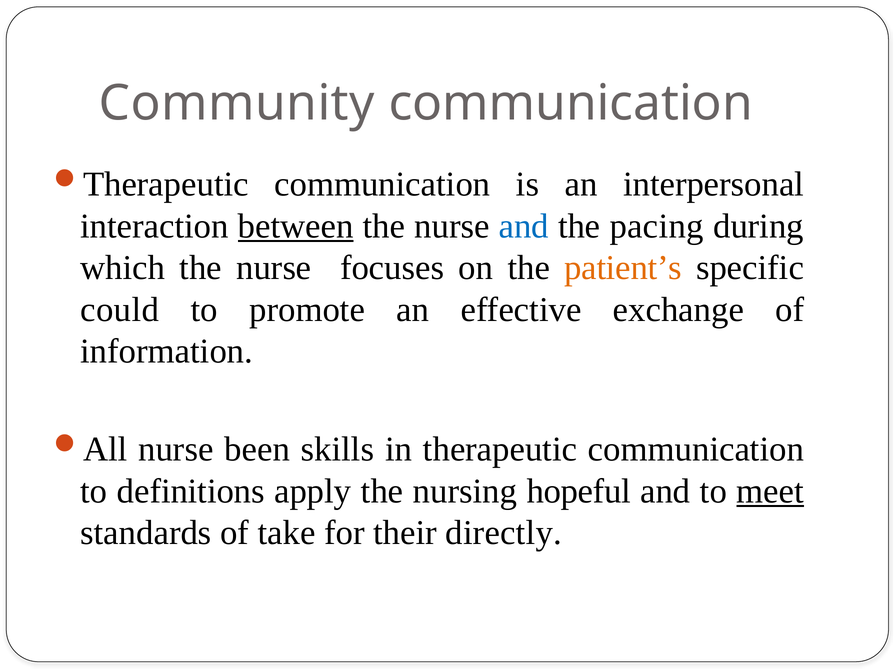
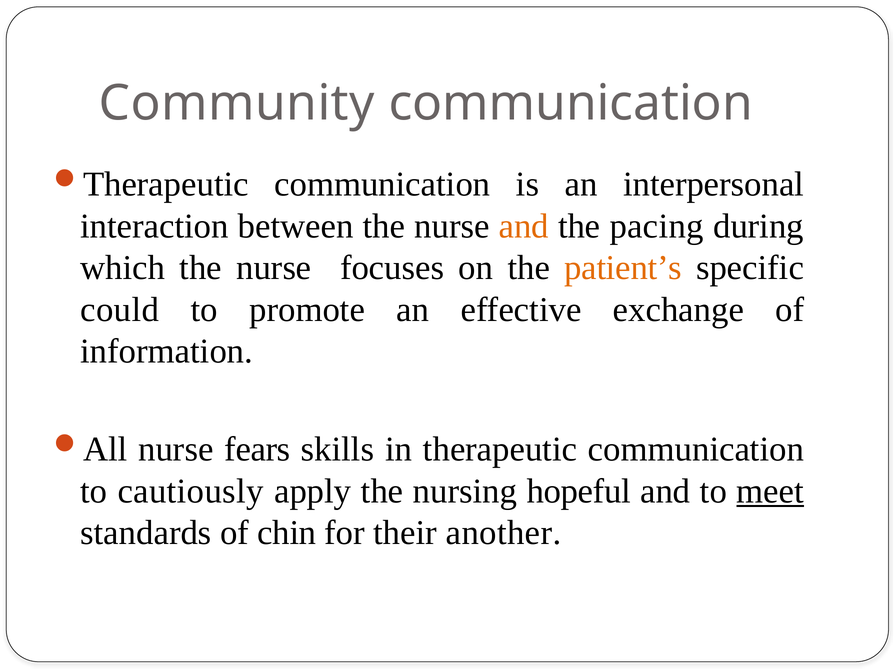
between underline: present -> none (296, 226)
and colour: blue -> orange (524, 226)
been: been -> fears (257, 450)
definitions: definitions -> cautiously (191, 491)
take: take -> chin (287, 533)
directly: directly -> another (504, 533)
